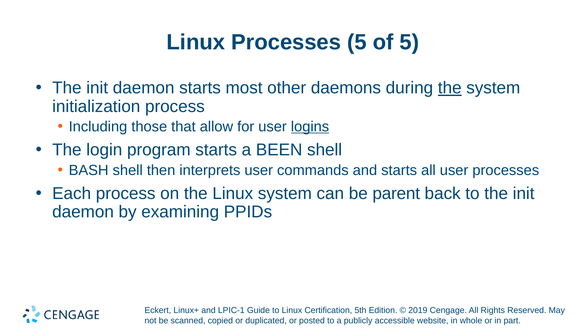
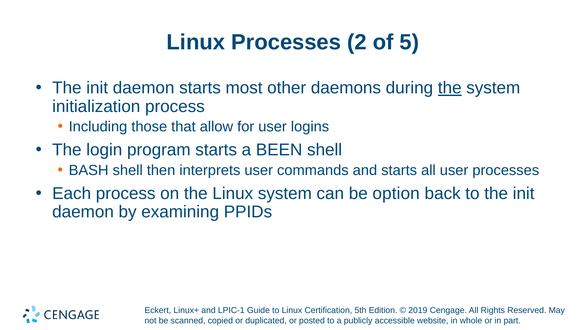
Processes 5: 5 -> 2 (357, 42)
logins underline: present -> none (310, 127)
parent: parent -> option (396, 193)
